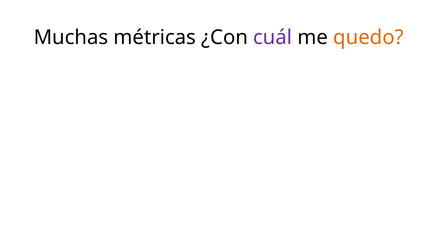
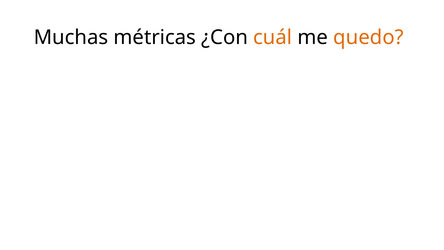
cuál colour: purple -> orange (273, 37)
